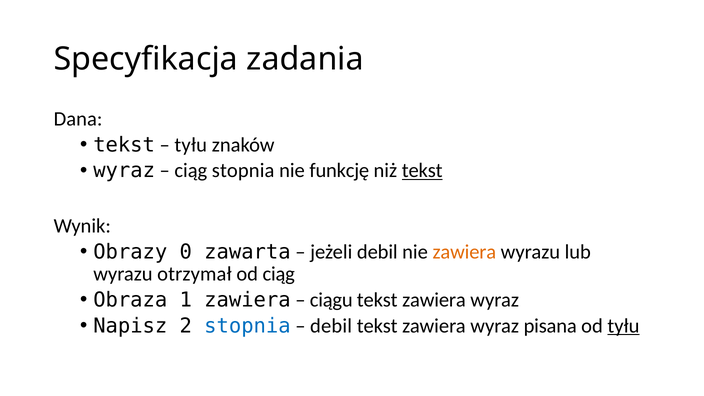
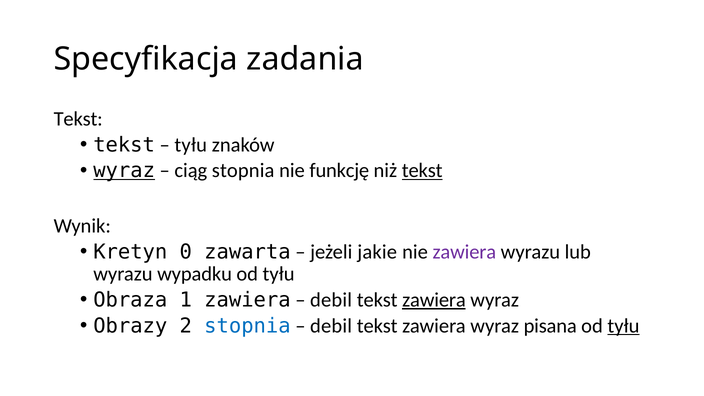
Dana: Dana -> Tekst (78, 119)
wyraz underline: none -> present (124, 171)
Obrazy: Obrazy -> Kretyn (130, 252)
jeżeli debil: debil -> jakie (377, 252)
zawiera colour: orange -> purple (464, 252)
otrzymał: otrzymał -> wypadku (195, 274)
ciąg: ciąg -> tyłu (279, 274)
ciągu: ciągu -> debil (331, 300)
zawiera underline: none -> present (434, 300)
Napisz: Napisz -> Obrazy (130, 326)
